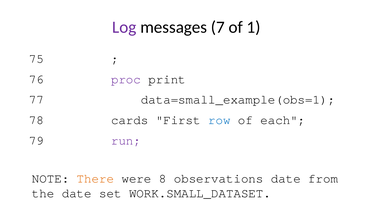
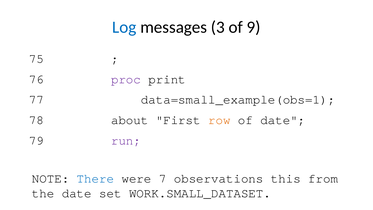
Log colour: purple -> blue (124, 27)
7: 7 -> 3 (218, 27)
1: 1 -> 9 (254, 27)
cards: cards -> about (130, 120)
row colour: blue -> orange (219, 120)
of each: each -> date (283, 120)
There colour: orange -> blue (95, 178)
8: 8 -> 7 (163, 178)
observations date: date -> this (286, 178)
